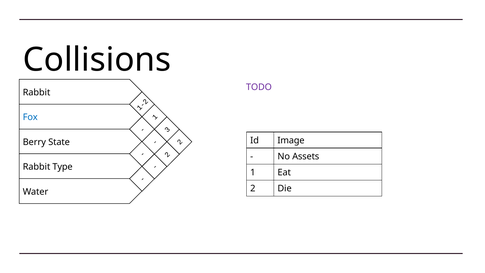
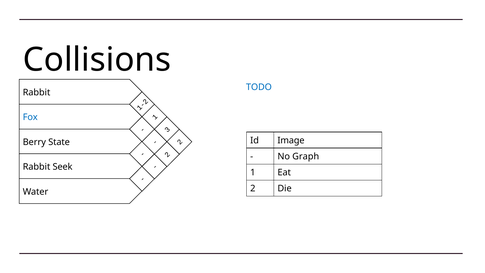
TODO colour: purple -> blue (259, 87)
Assets: Assets -> Graph (306, 156)
Type: Type -> Seek (63, 167)
